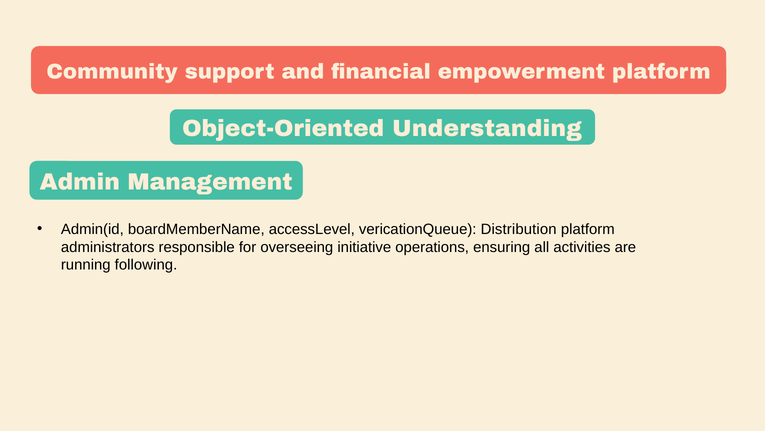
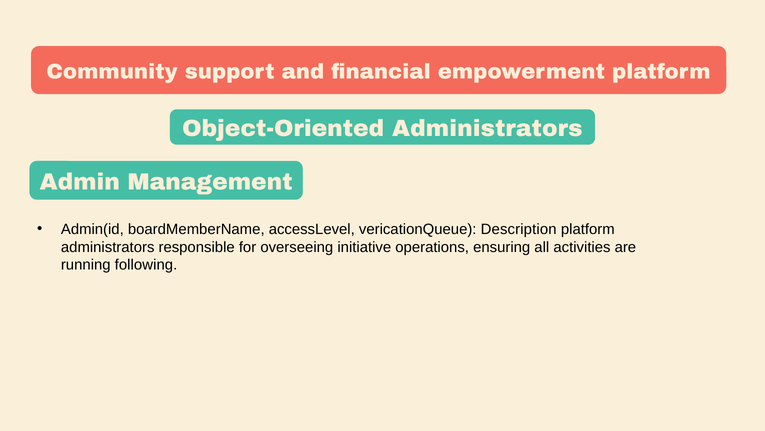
Object-Oriented Understanding: Understanding -> Administrators (487, 128)
Distribution: Distribution -> Description (519, 229)
